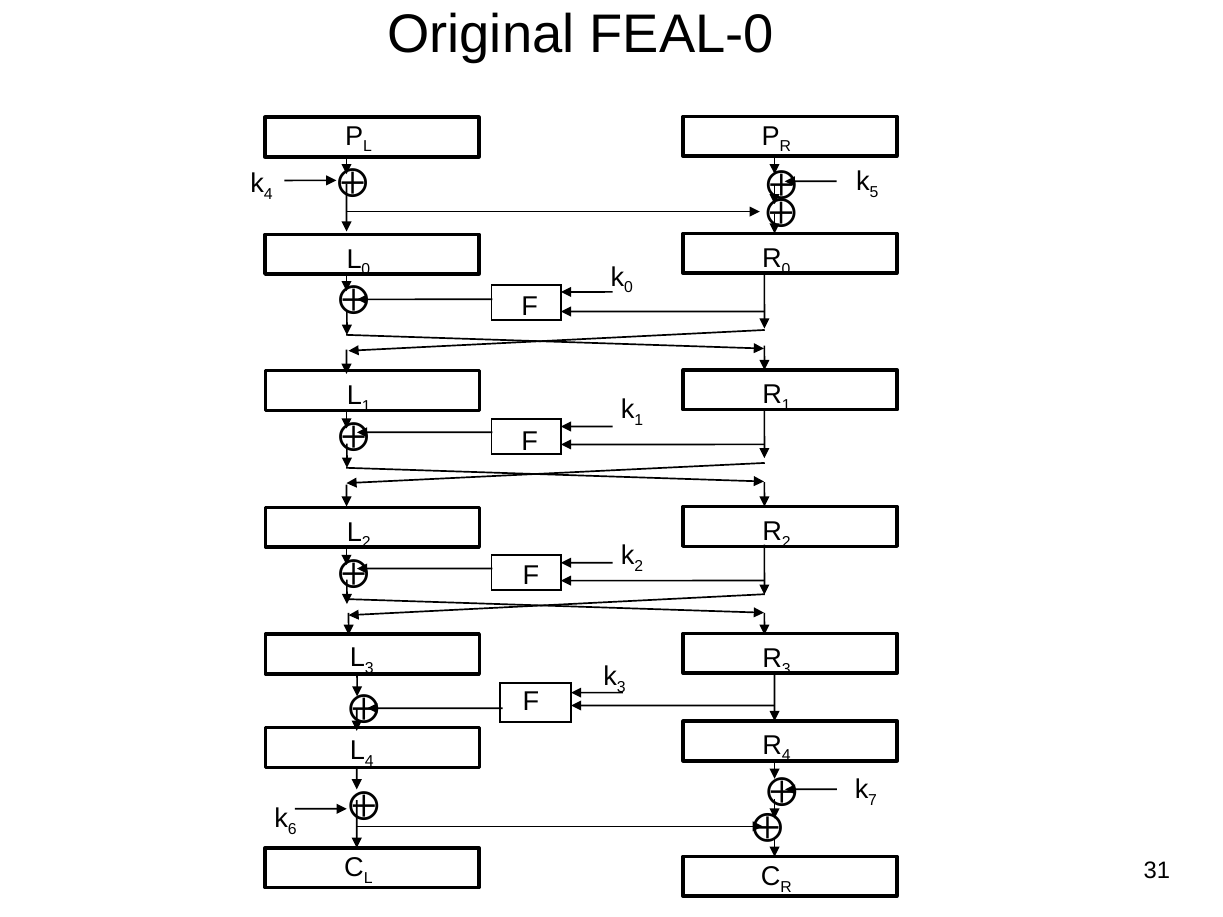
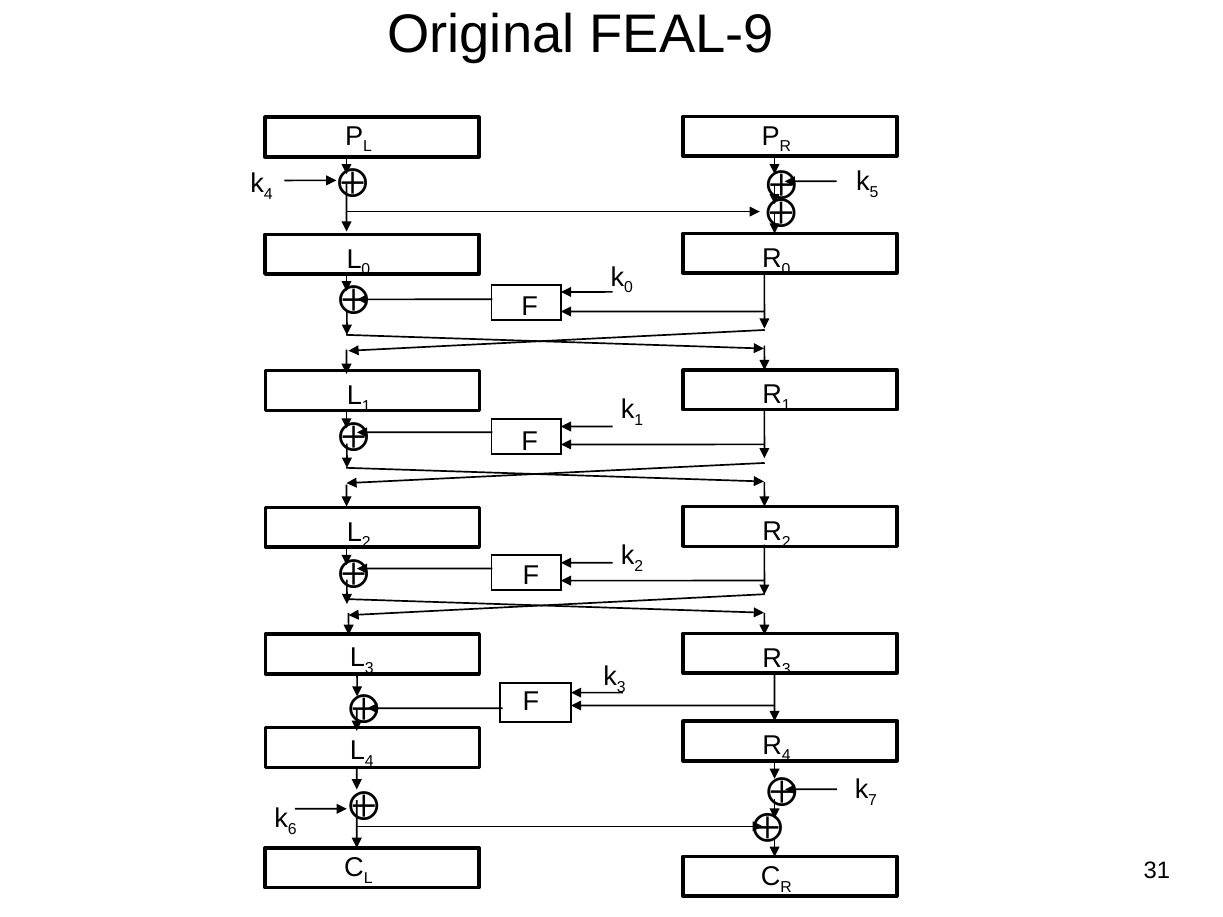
FEAL-0: FEAL-0 -> FEAL-9 (682, 34)
